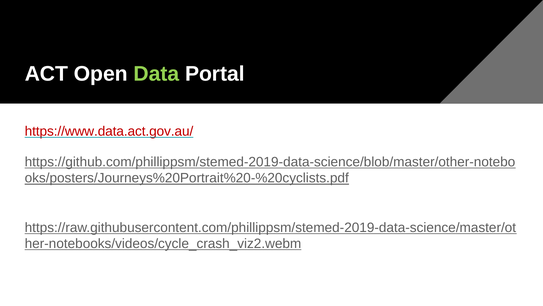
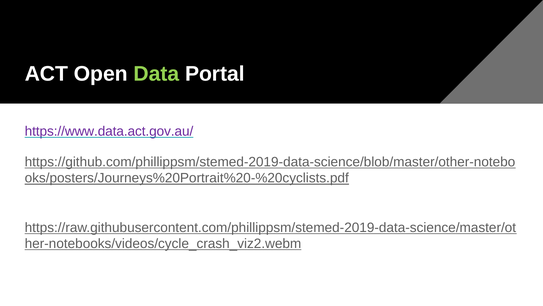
https://www.data.act.gov.au/ colour: red -> purple (109, 131)
